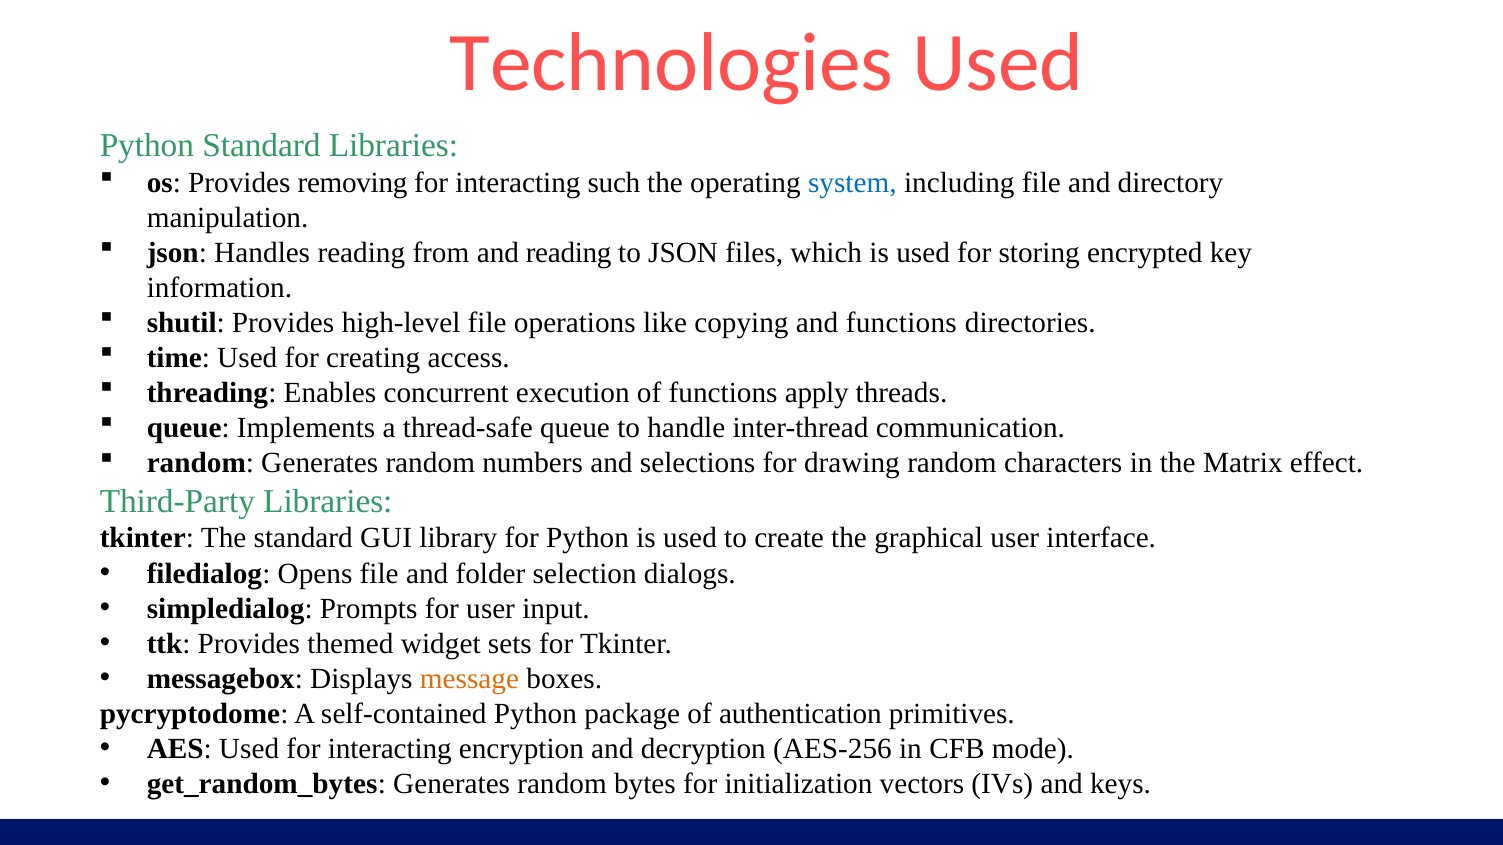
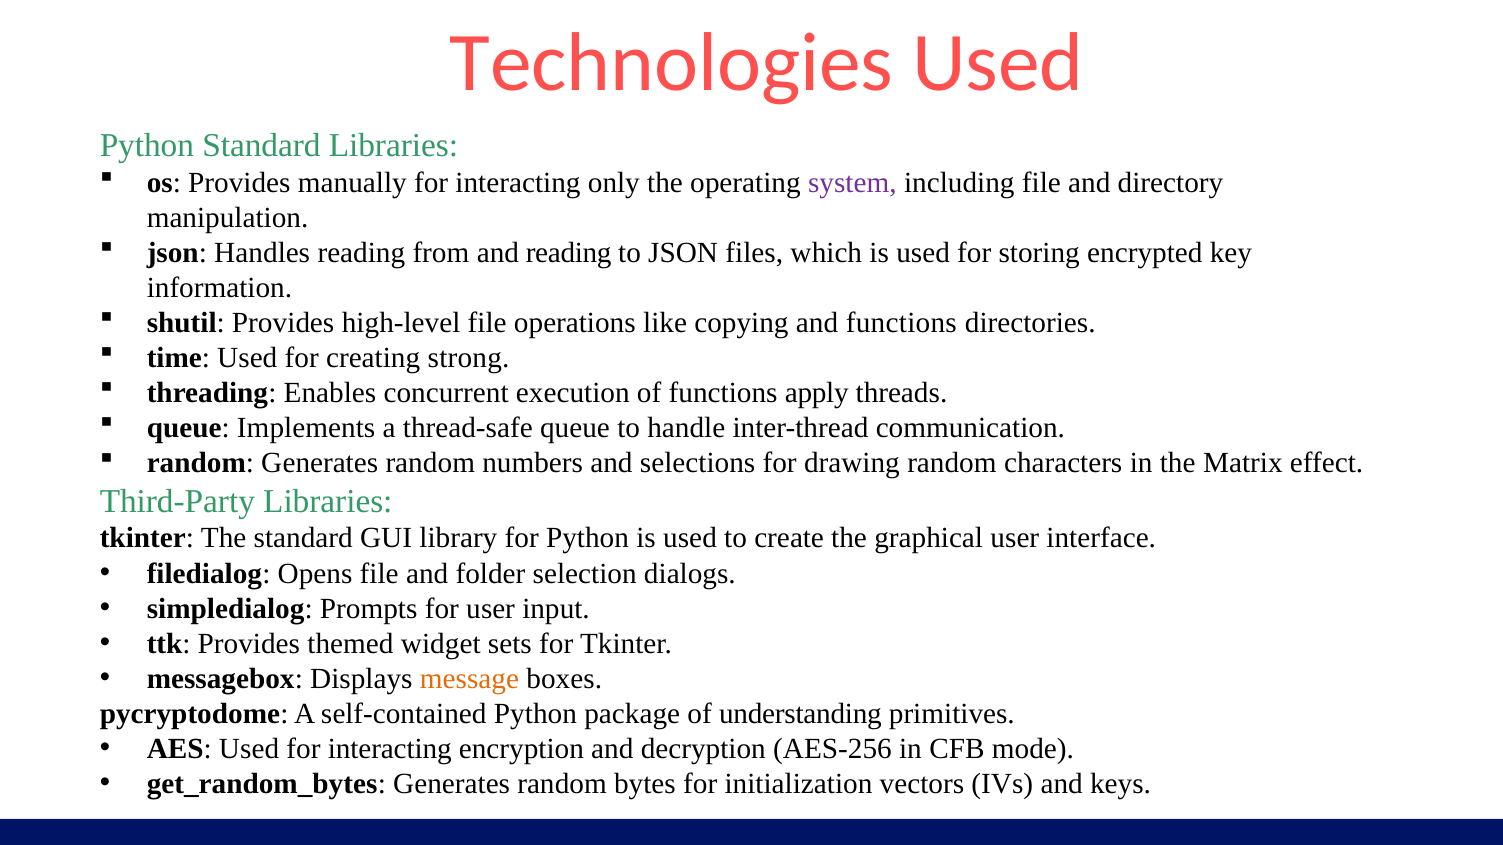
removing: removing -> manually (352, 183)
such: such -> only (614, 183)
system colour: blue -> purple (852, 183)
access: access -> strong (469, 358)
authentication: authentication -> understanding (800, 714)
